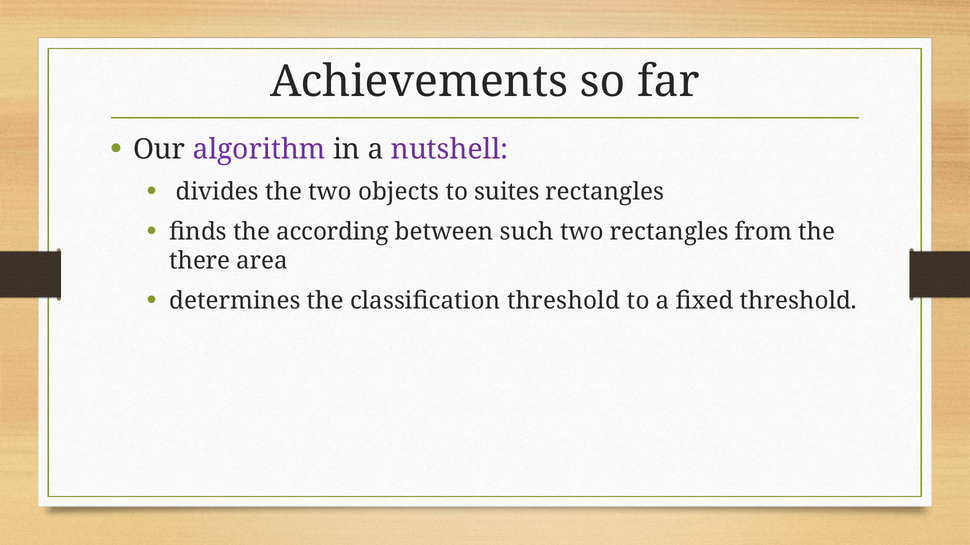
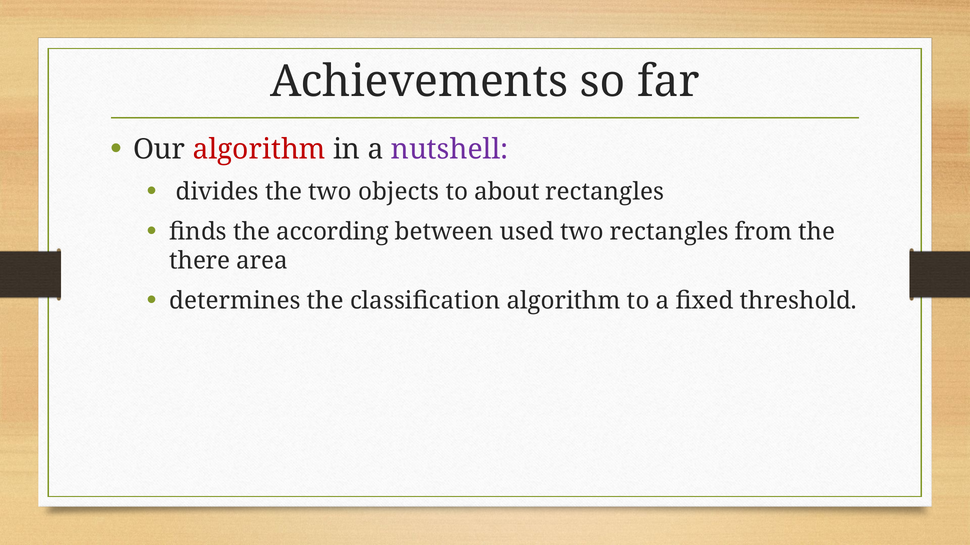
algorithm colour: purple -> red (259, 150)
suites: suites -> about (507, 192)
such: such -> used (527, 232)
classification threshold: threshold -> algorithm (564, 301)
